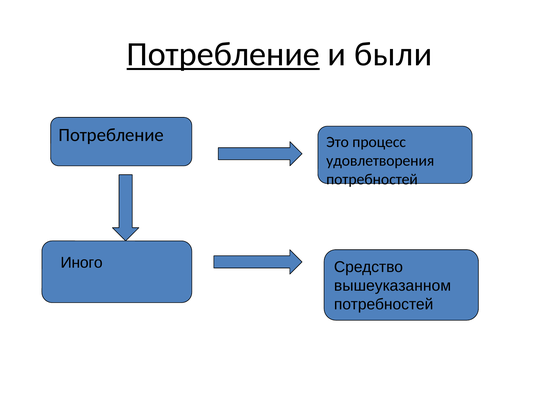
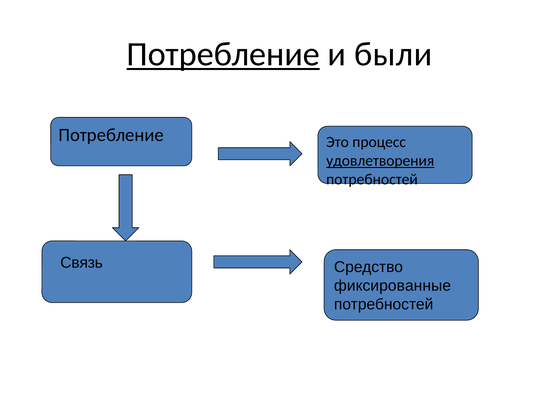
удовлетворения underline: none -> present (380, 161)
Иного: Иного -> Связь (82, 263)
вышеуказанном: вышеуказанном -> фиксированные (393, 286)
